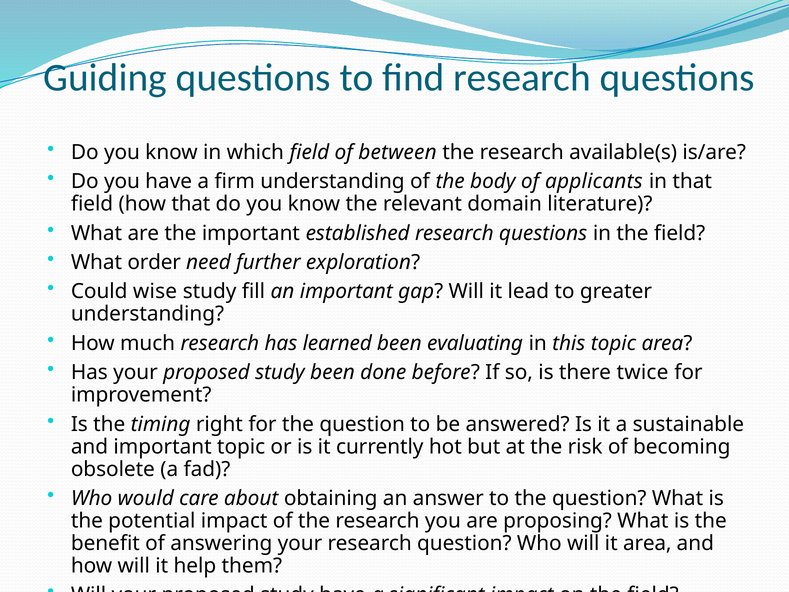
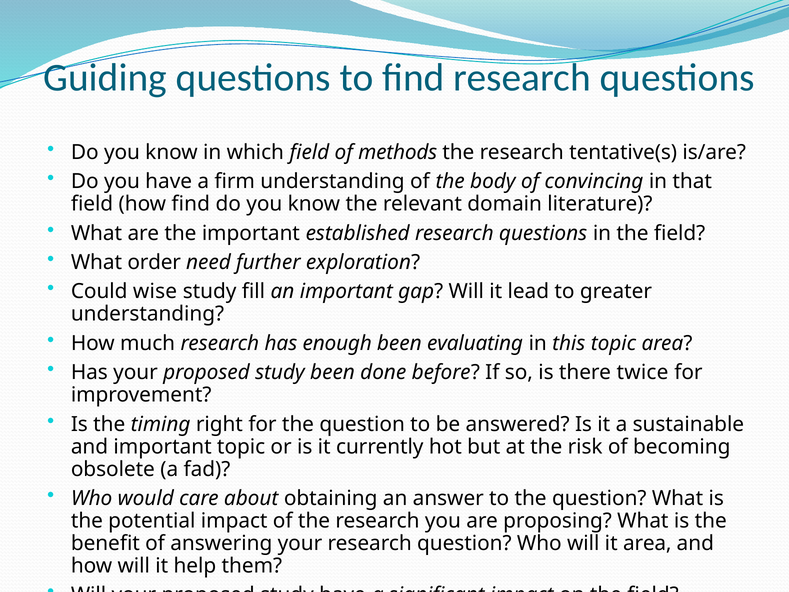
between: between -> methods (398, 152)
available(s: available(s -> tentative(s (623, 152)
applicants: applicants -> convincing (594, 181)
how that: that -> find (191, 204)
learned: learned -> enough (337, 343)
